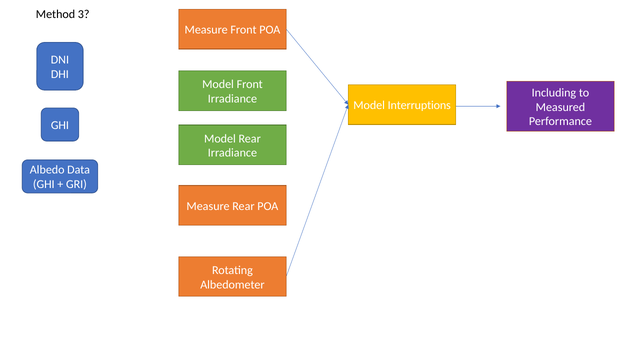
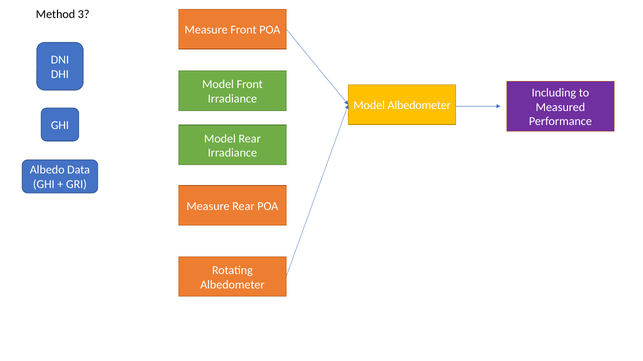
Model Interruptions: Interruptions -> Albedometer (419, 106)
